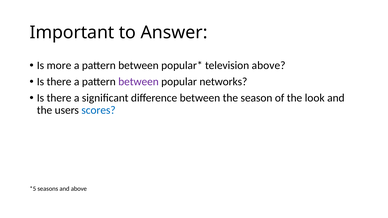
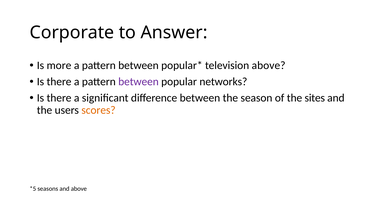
Important: Important -> Corporate (72, 33)
look: look -> sites (315, 98)
scores colour: blue -> orange (99, 110)
